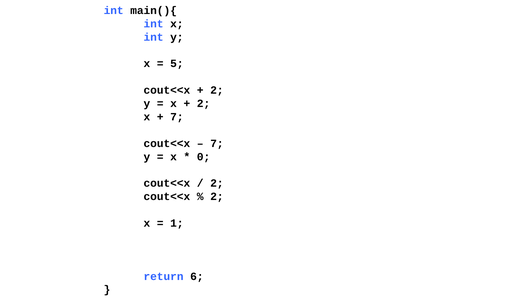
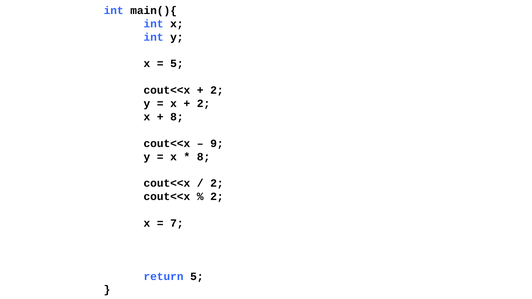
7: 7 -> 8 (177, 117)
7: 7 -> 9 (217, 144)
0: 0 -> 8 (204, 157)
1: 1 -> 7 (177, 223)
return 6: 6 -> 5 (197, 277)
